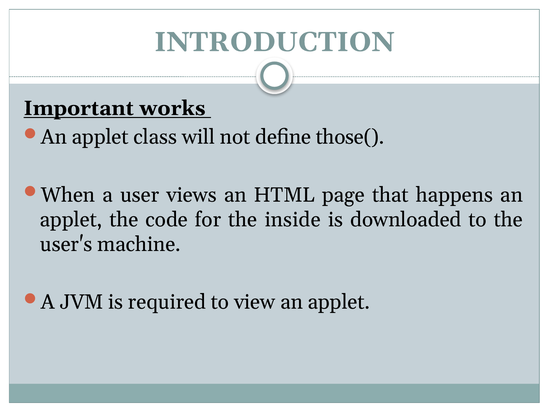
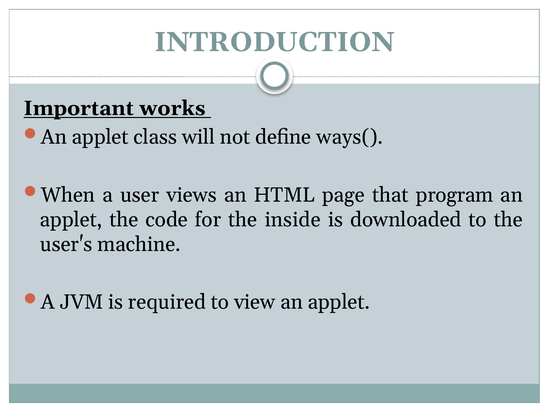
those(: those( -> ways( (350, 137)
happens: happens -> program (455, 195)
